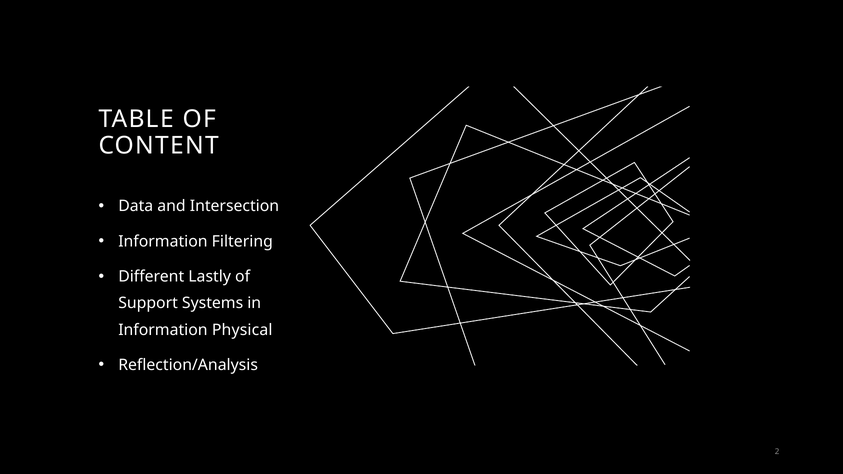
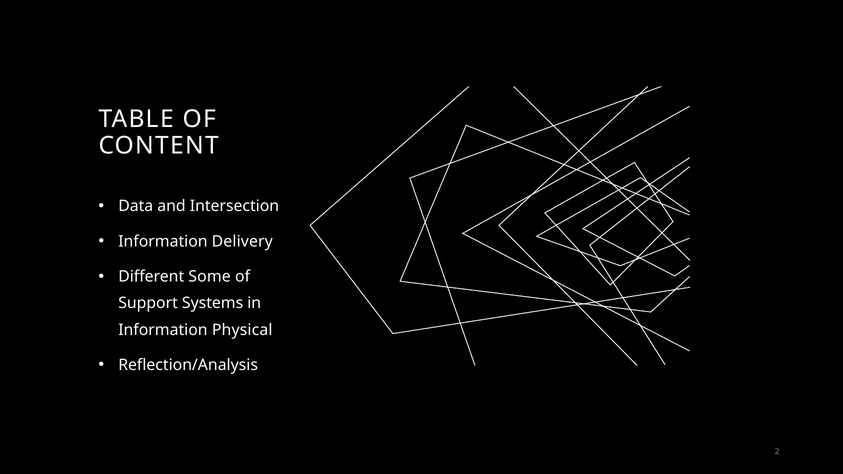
Filtering: Filtering -> Delivery (242, 242)
Lastly: Lastly -> Some (210, 277)
